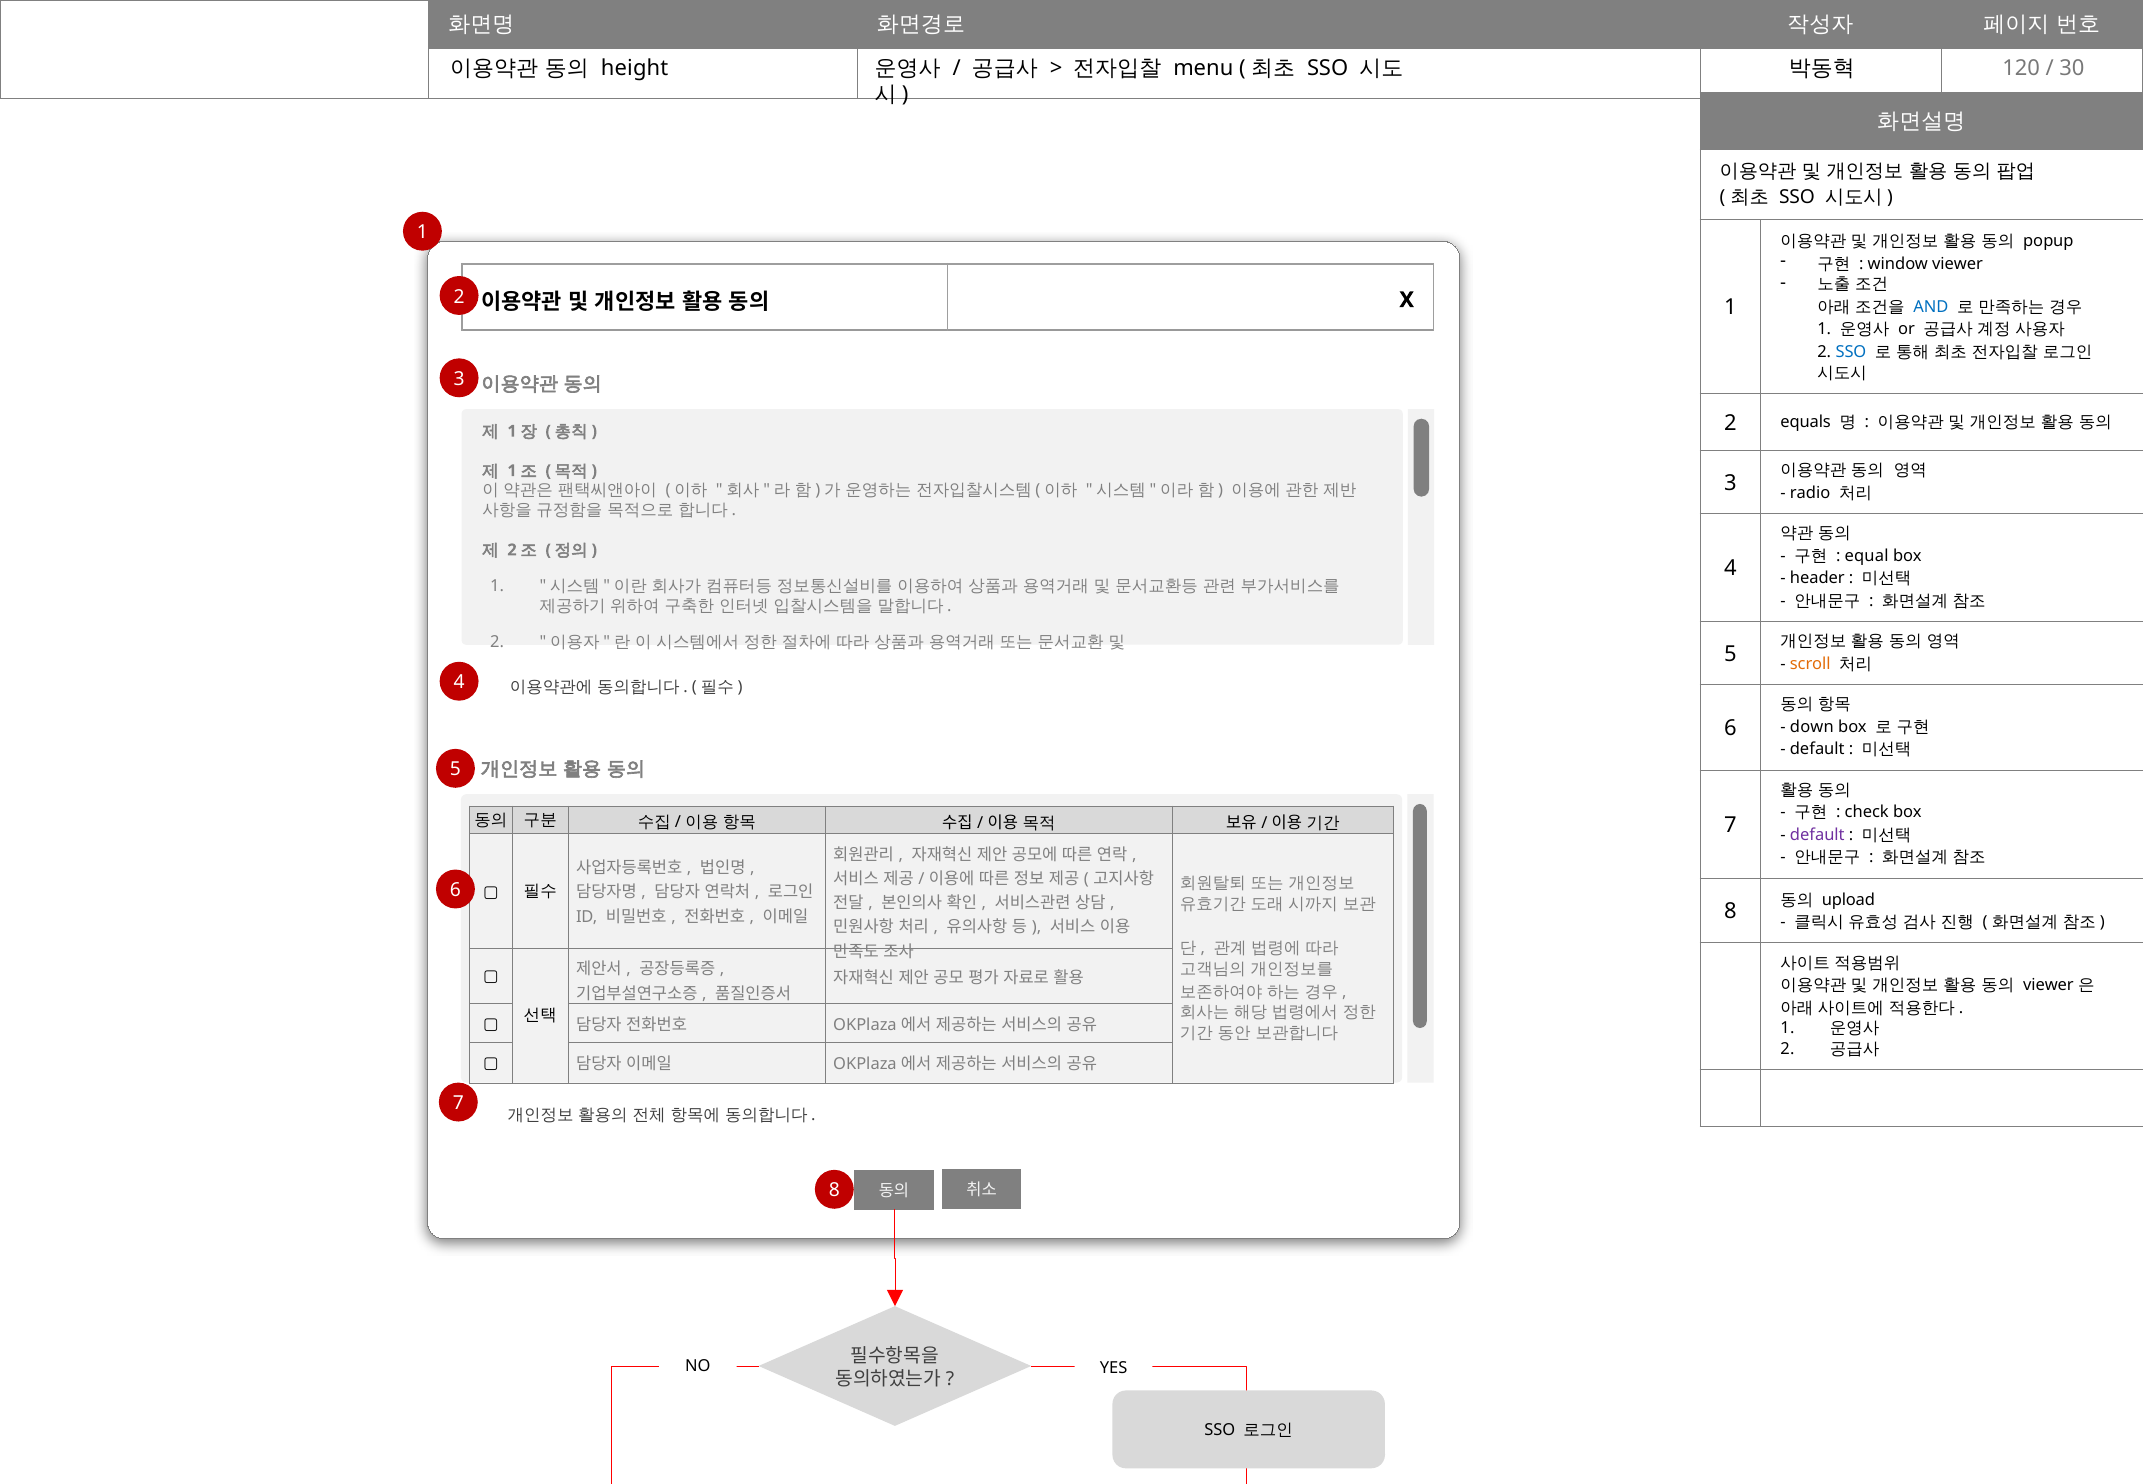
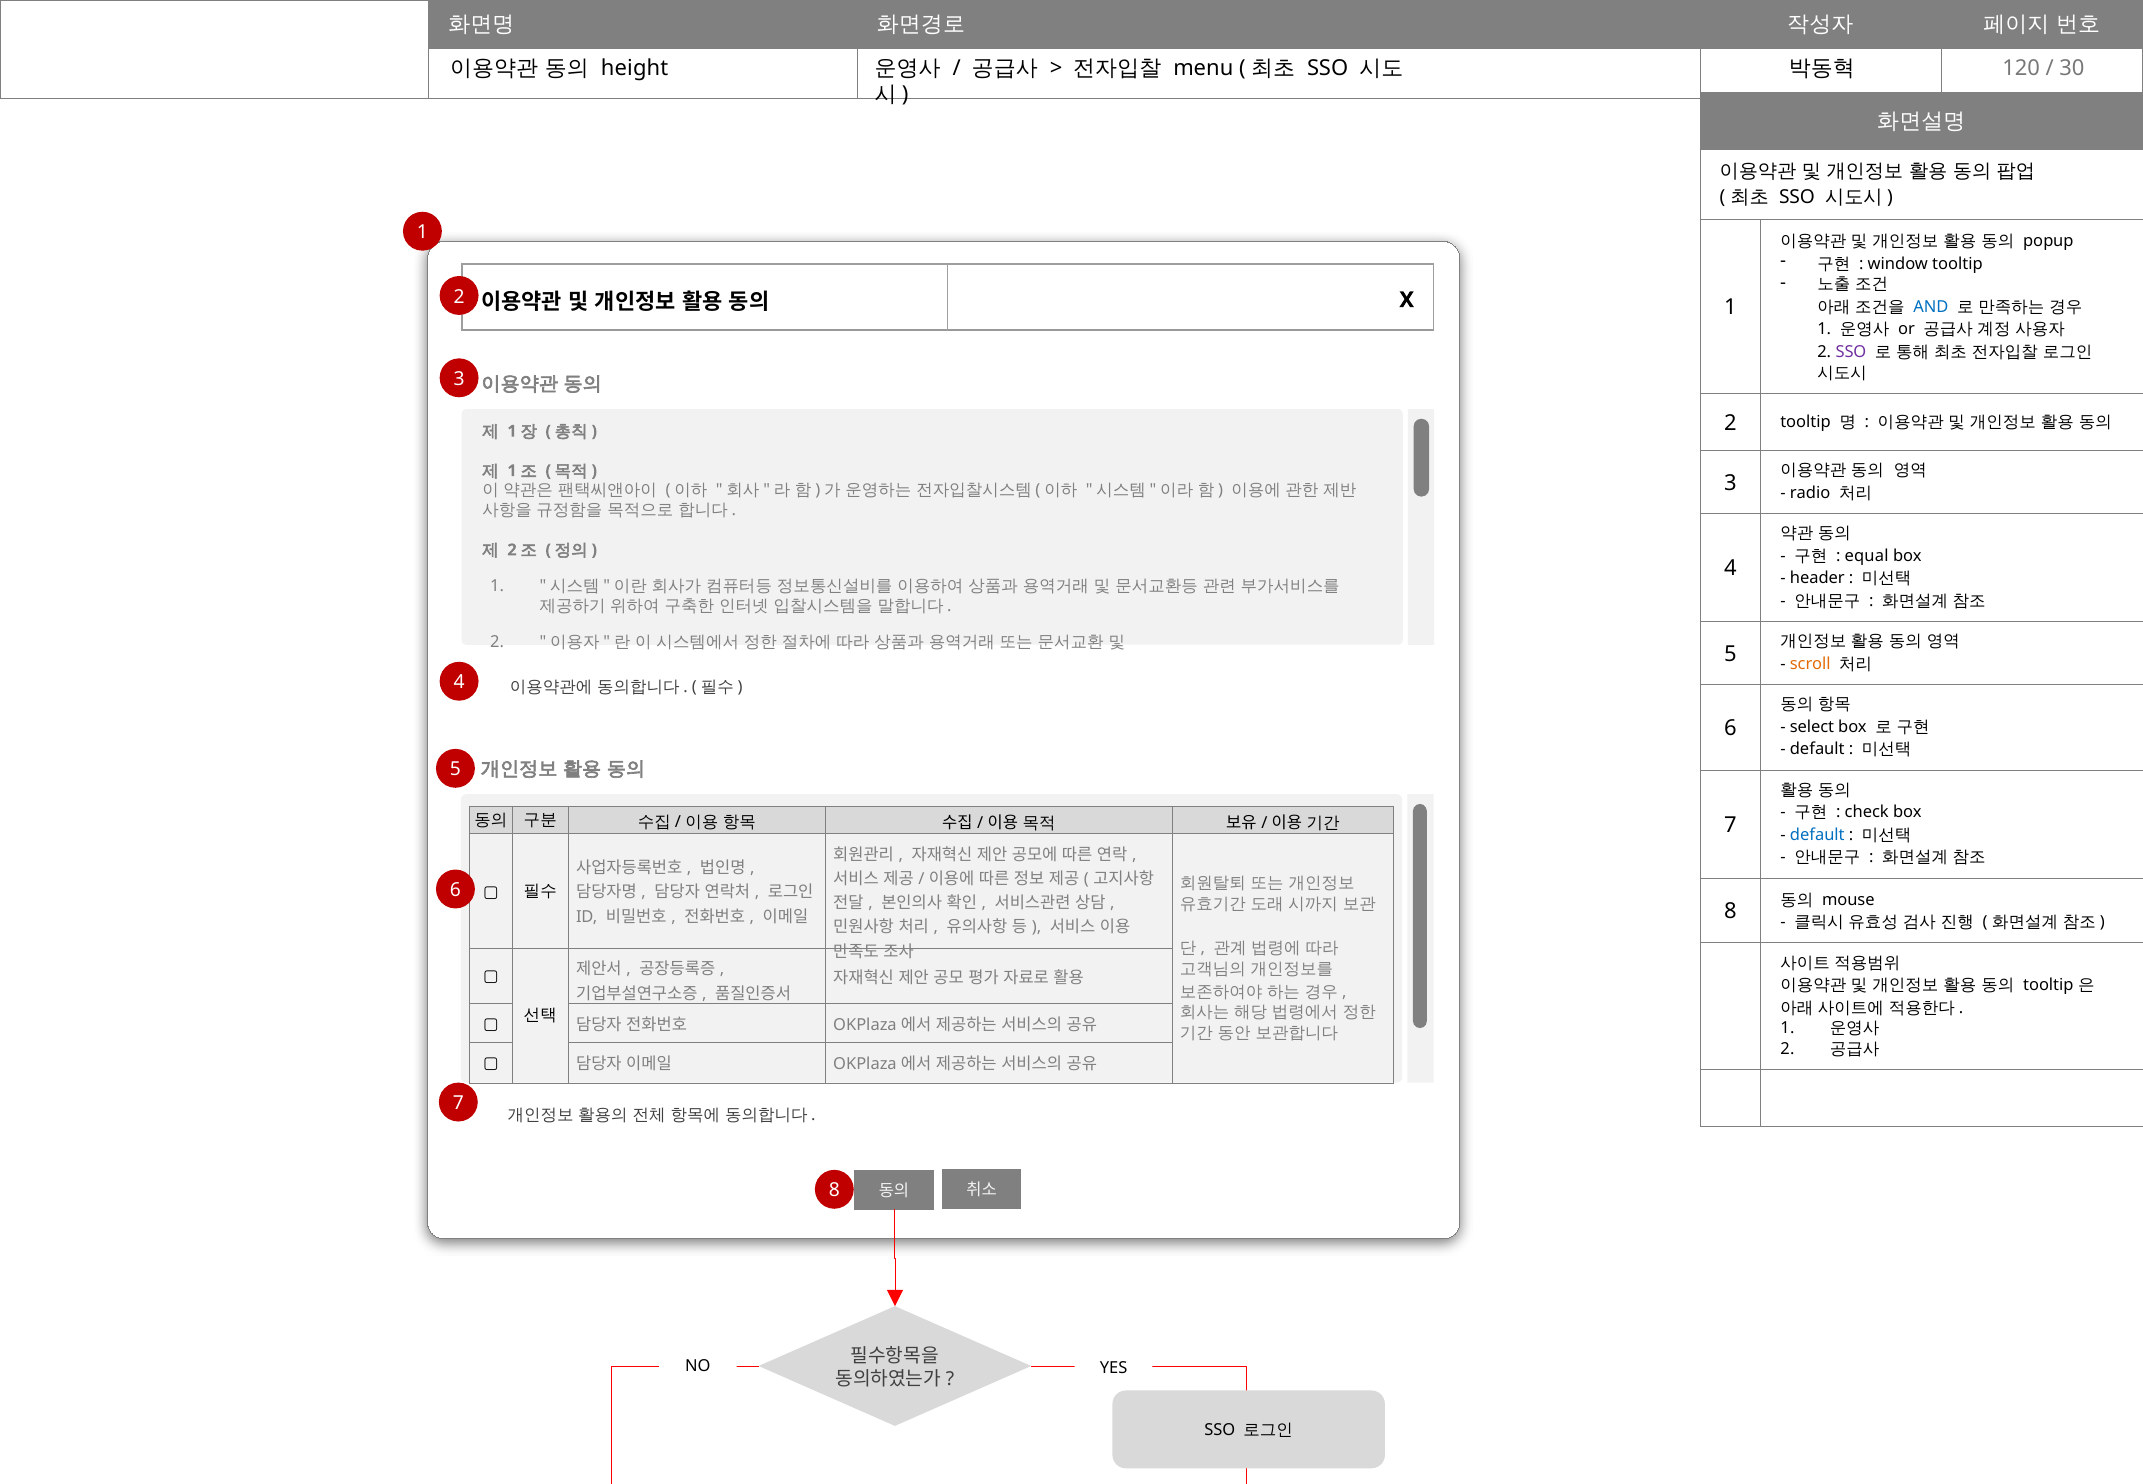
window viewer: viewer -> tooltip (1957, 264)
SSO colour: blue -> purple (1851, 352)
2 equals: equals -> tooltip (1806, 422)
down: down -> select (1812, 727)
default colour: purple -> blue (1817, 835)
upload: upload -> mouse (1848, 899)
viewer: viewer -> tooltip (2048, 985)
